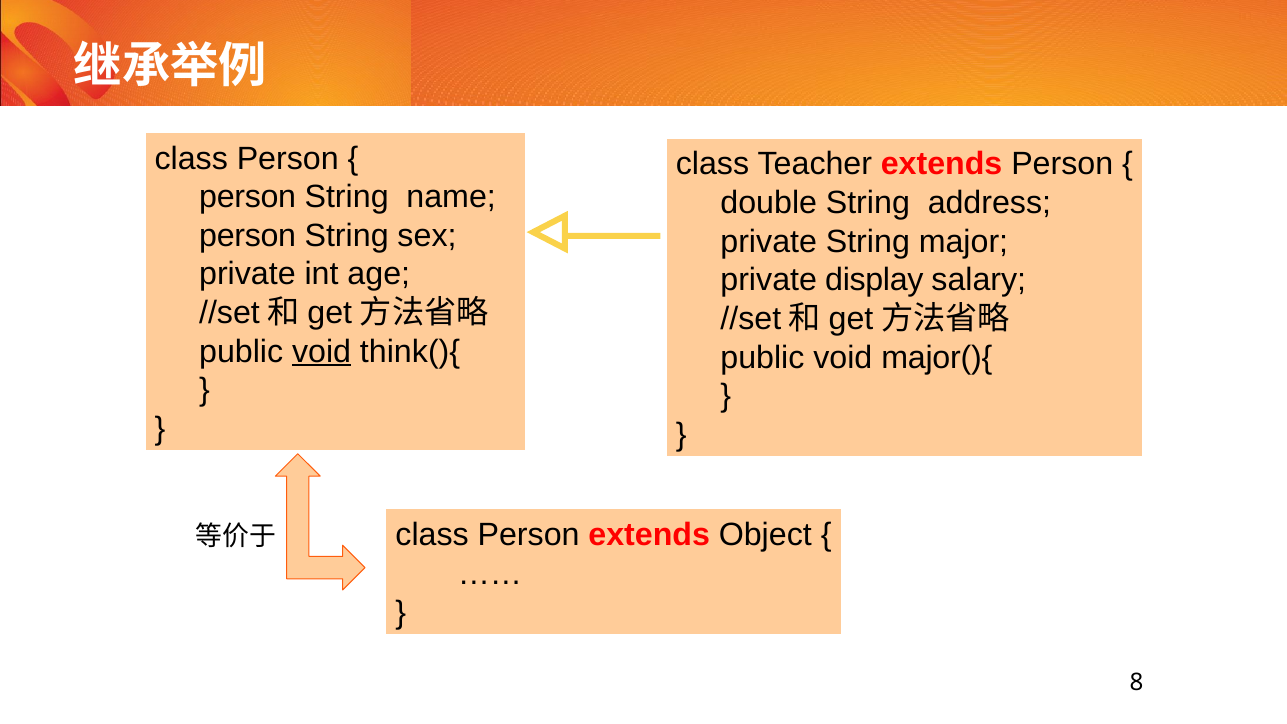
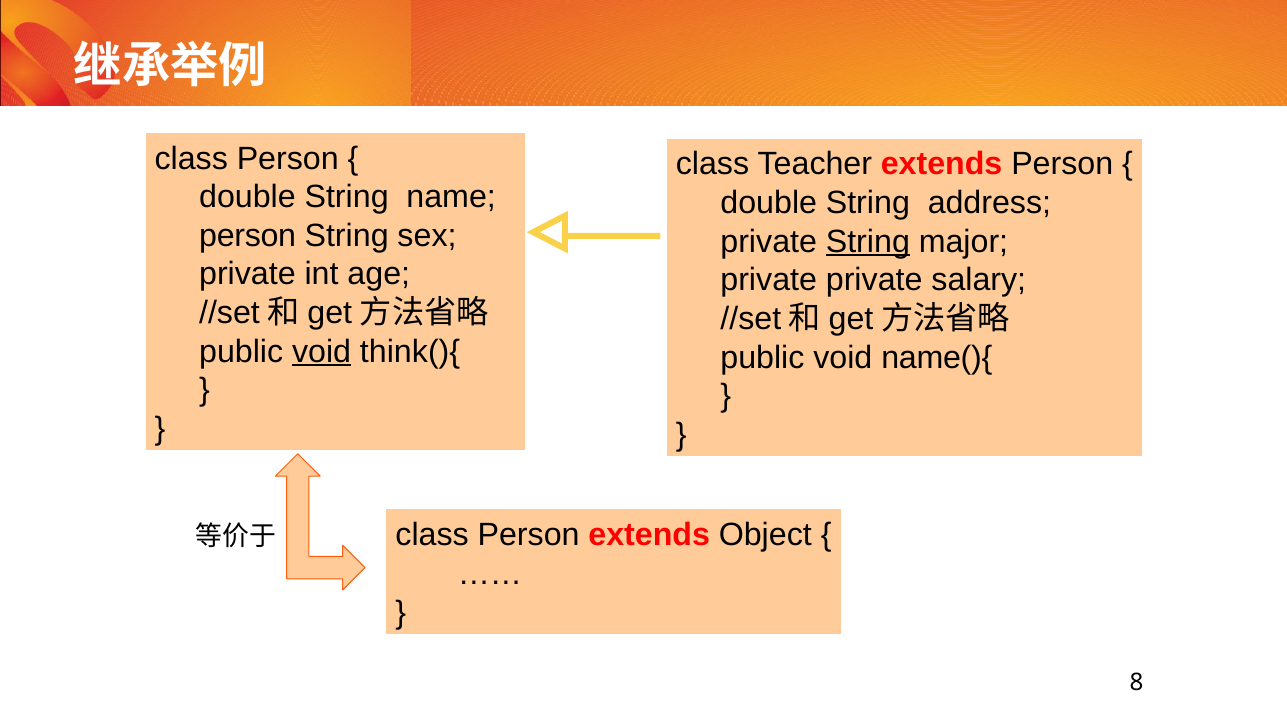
person: person -> double (247, 197)
String underline: none -> present (868, 242)
private display: display -> private (874, 280)
major(){: major(){ -> name(){ (937, 357)
